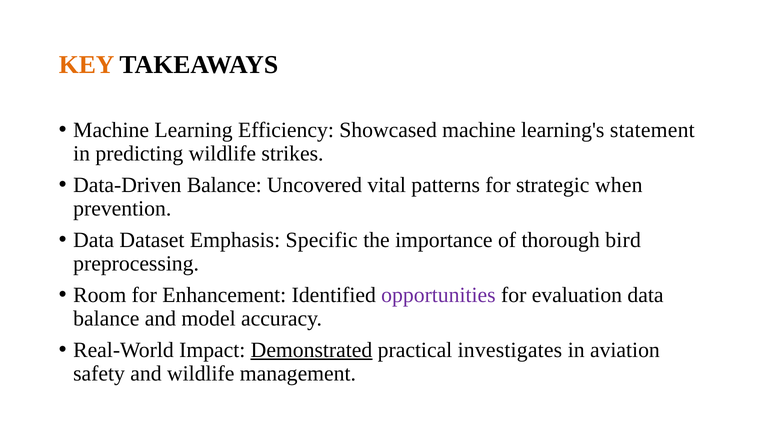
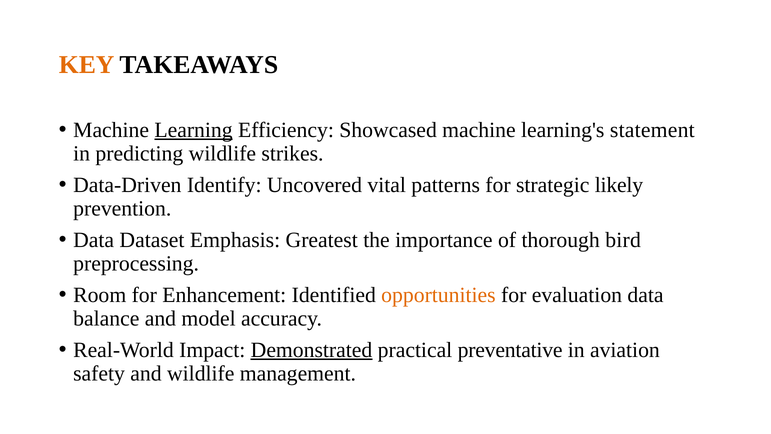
Learning underline: none -> present (194, 130)
Data-Driven Balance: Balance -> Identify (224, 185)
when: when -> likely (619, 185)
Specific: Specific -> Greatest (322, 240)
opportunities colour: purple -> orange (438, 295)
investigates: investigates -> preventative (510, 350)
